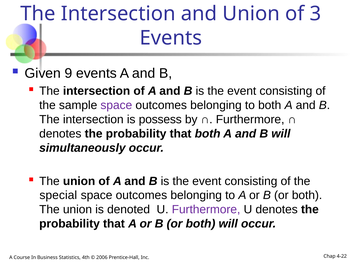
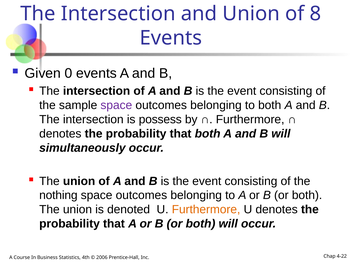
3: 3 -> 8 (315, 14)
9: 9 -> 0 (68, 73)
special: special -> nothing (58, 195)
Furthermore colour: purple -> orange (206, 210)
